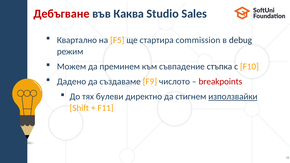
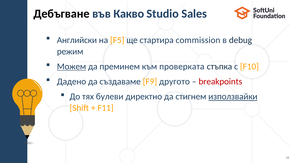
Дебъгване colour: red -> black (61, 14)
Каква: Каква -> Какво (129, 14)
Квартално: Квартално -> Английски (77, 40)
Можем underline: none -> present (72, 67)
съвпадение: съвпадение -> проверката (182, 67)
числото: числото -> другото (174, 82)
